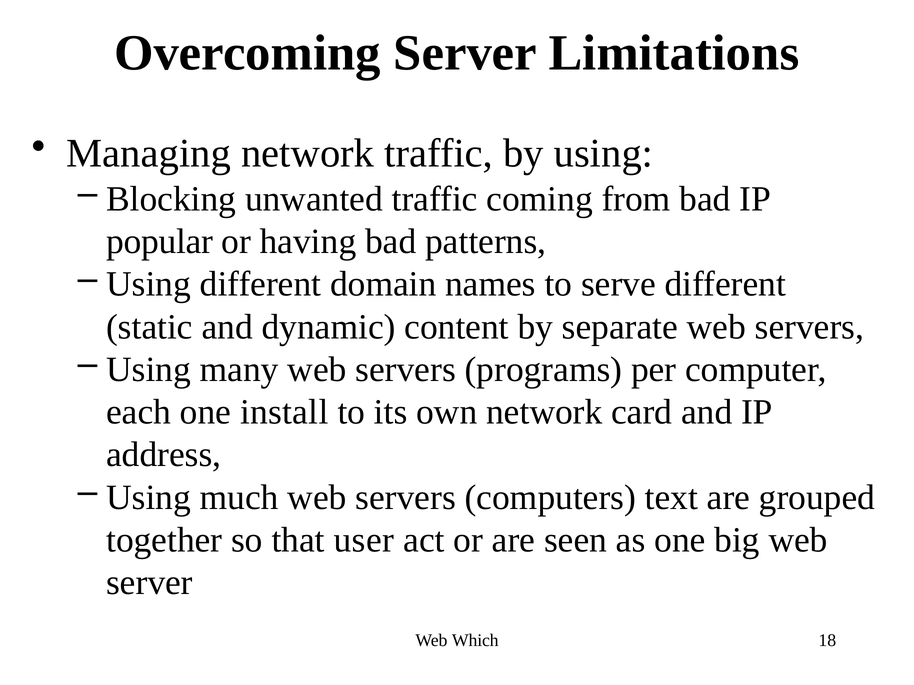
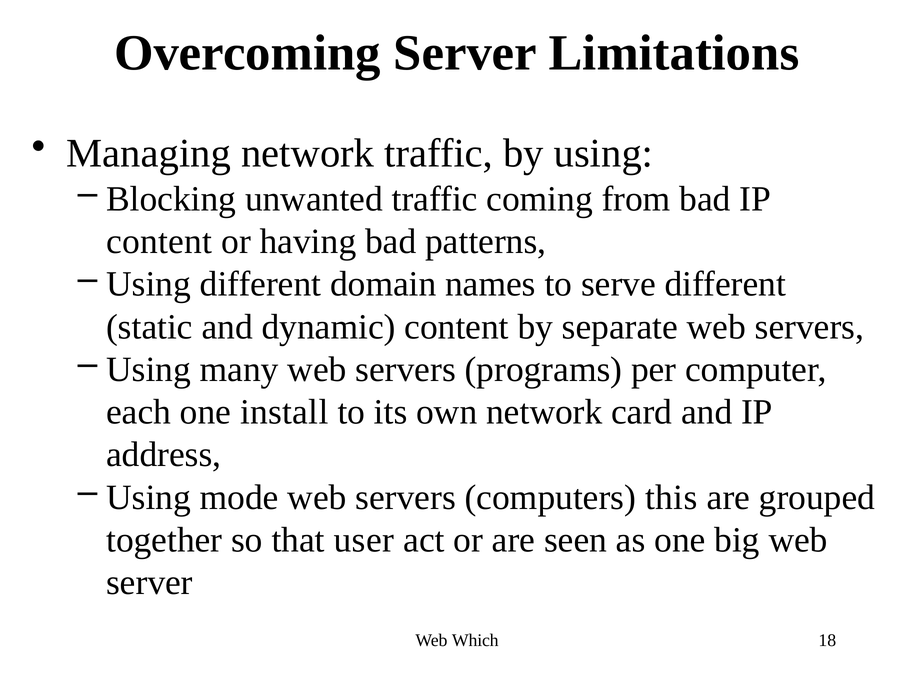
popular: popular -> content (159, 242)
much: much -> mode (239, 498)
text: text -> this (671, 498)
